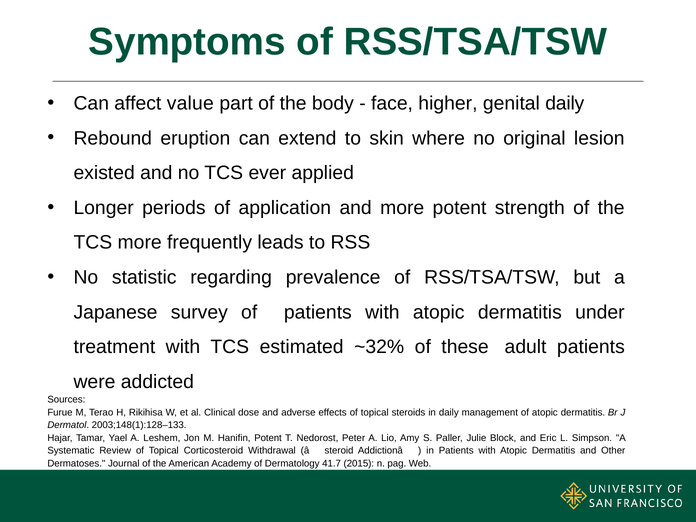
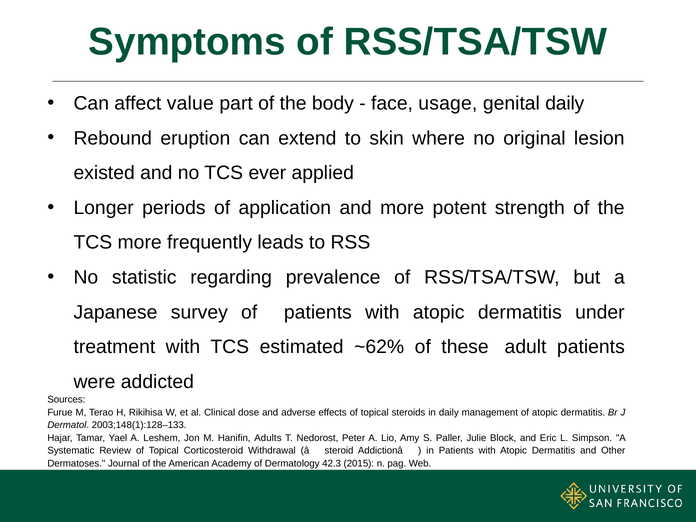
higher: higher -> usage (448, 103)
~32%: ~32% -> ~62% (379, 347)
Hanifin Potent: Potent -> Adults (268, 438)
41.7: 41.7 -> 42.3 (332, 463)
